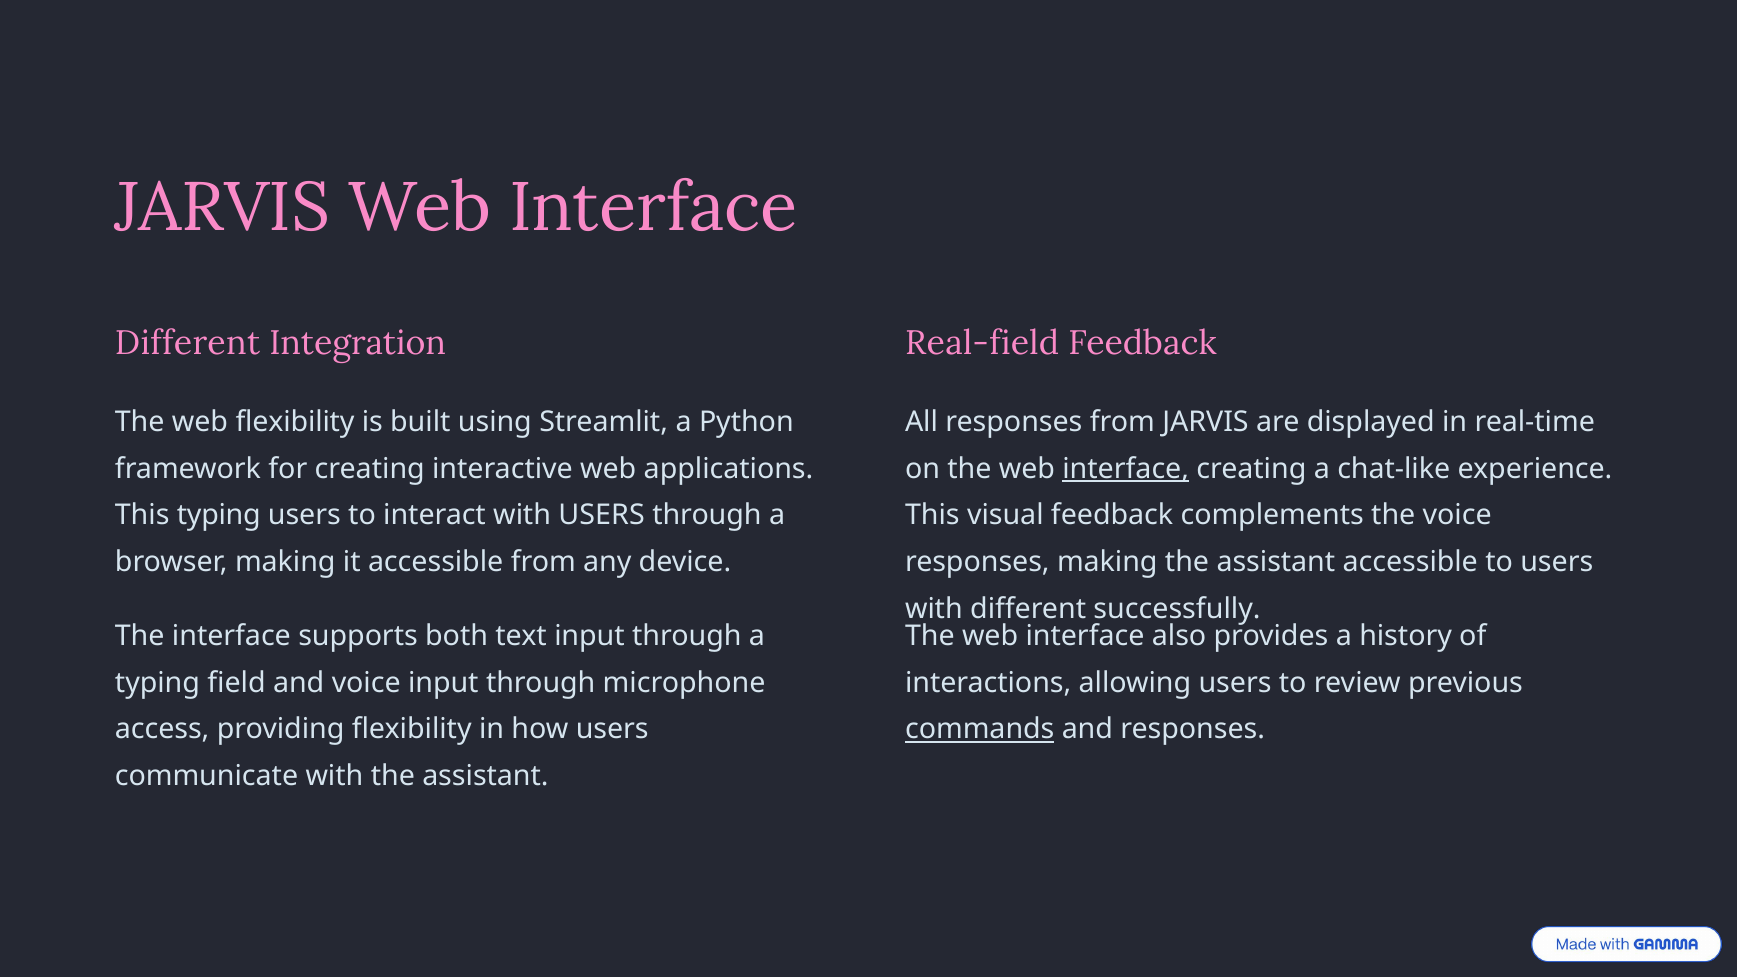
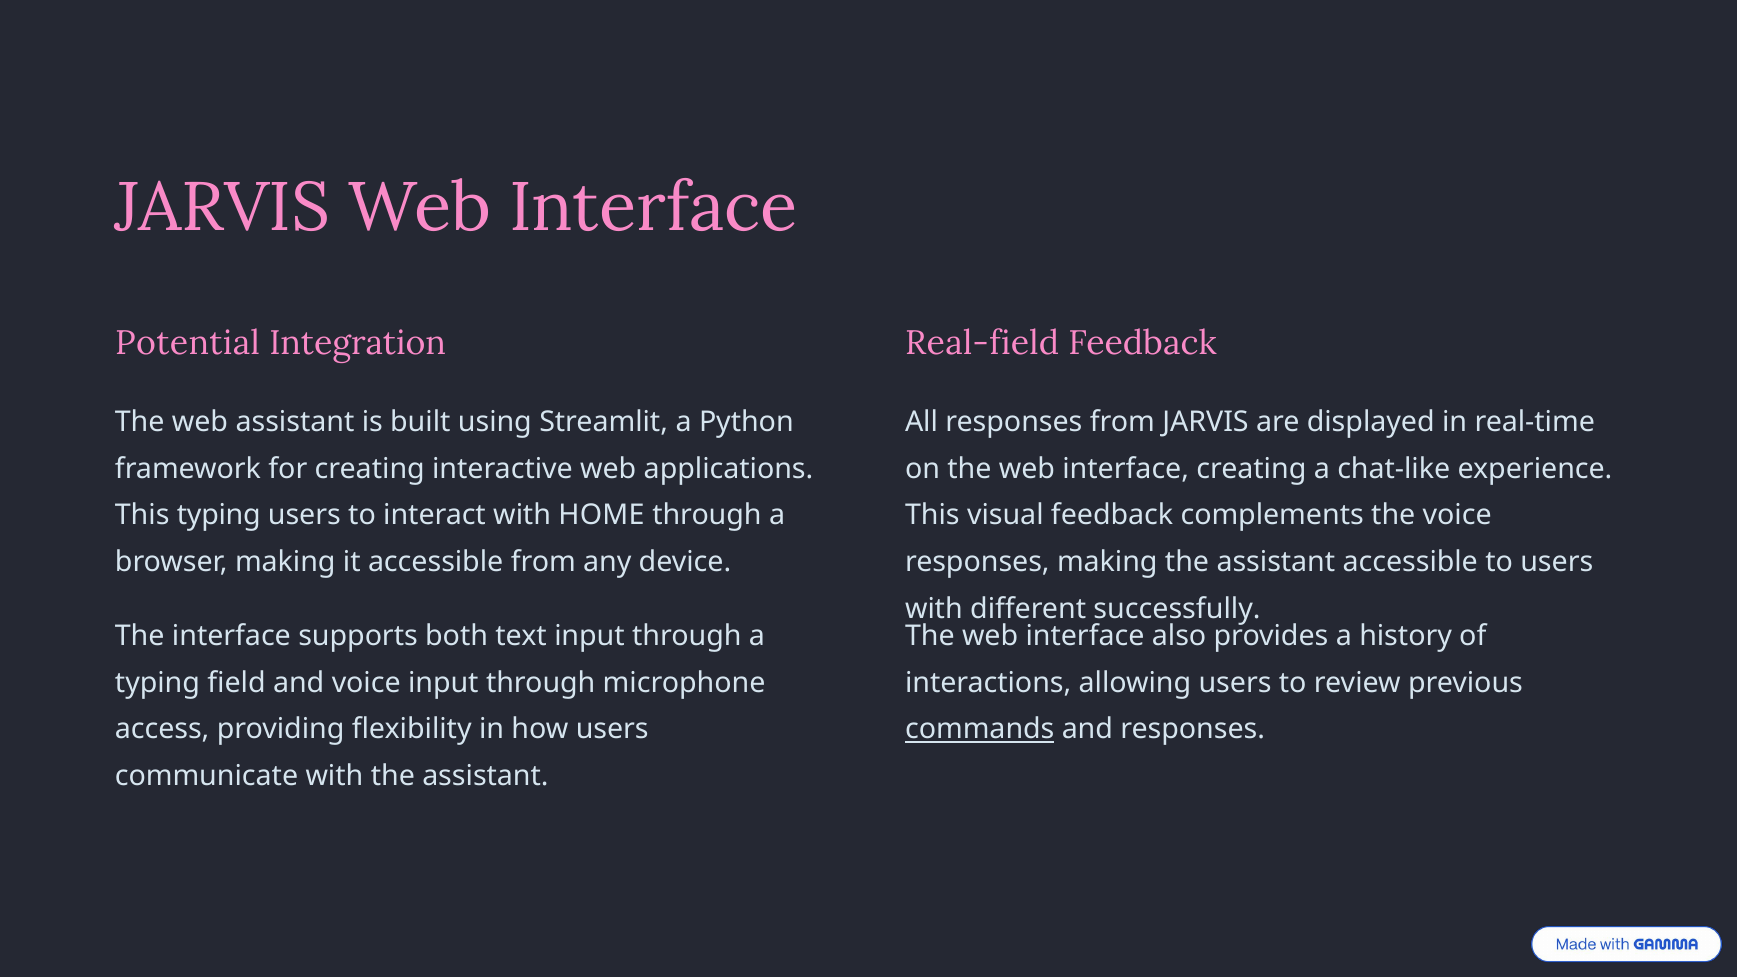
Different: Different -> Potential (188, 343)
web flexibility: flexibility -> assistant (295, 422)
interface underline: present -> none (1126, 469)
with USERS: USERS -> HOME (602, 516)
